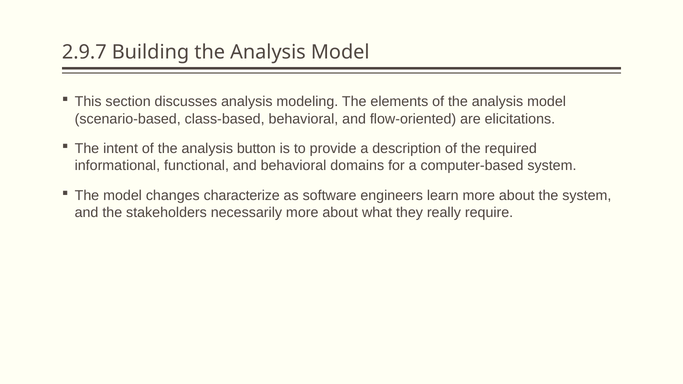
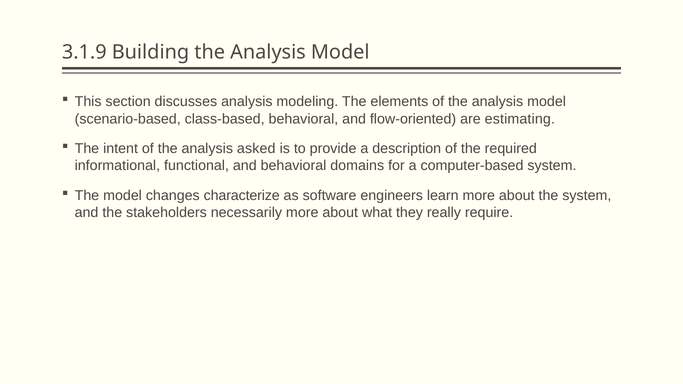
2.9.7: 2.9.7 -> 3.1.9 (84, 52)
elicitations: elicitations -> estimating (520, 119)
button: button -> asked (256, 149)
